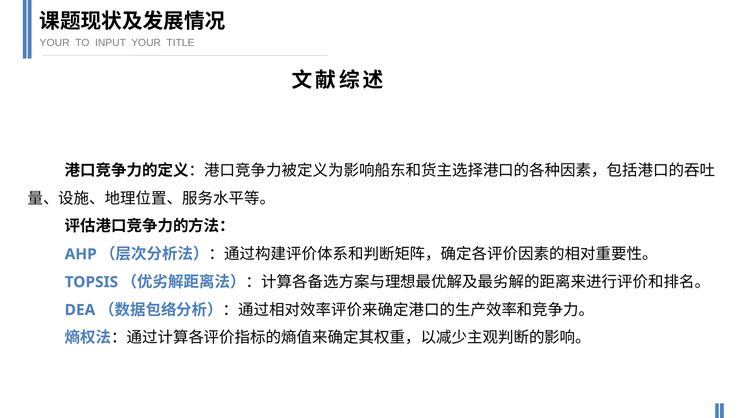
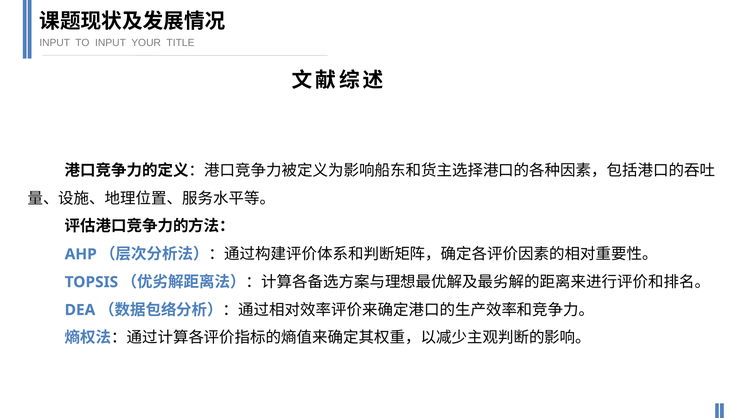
YOUR: YOUR -> INPUT (55, 43)
